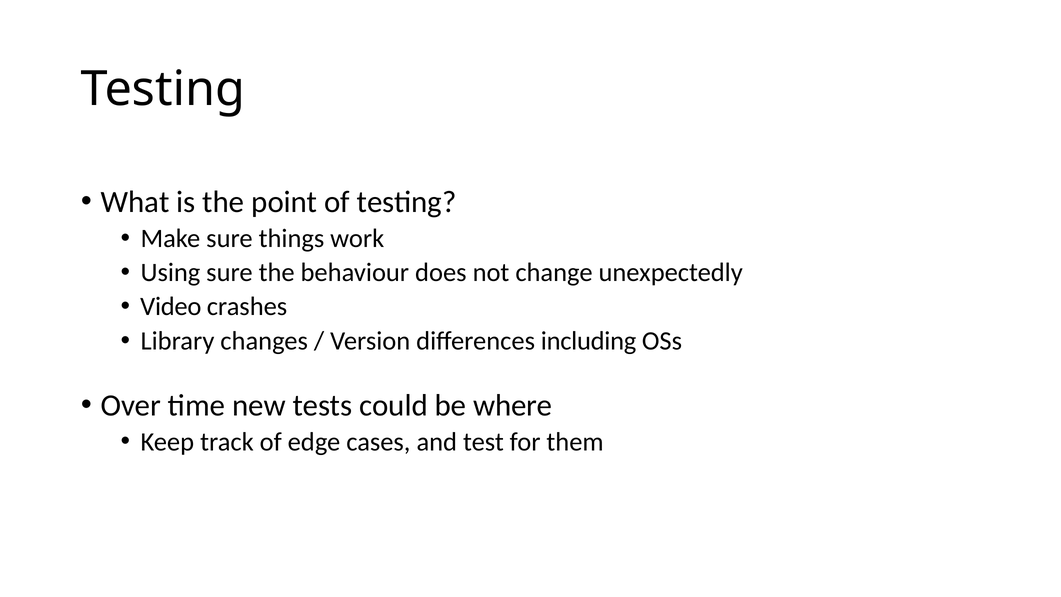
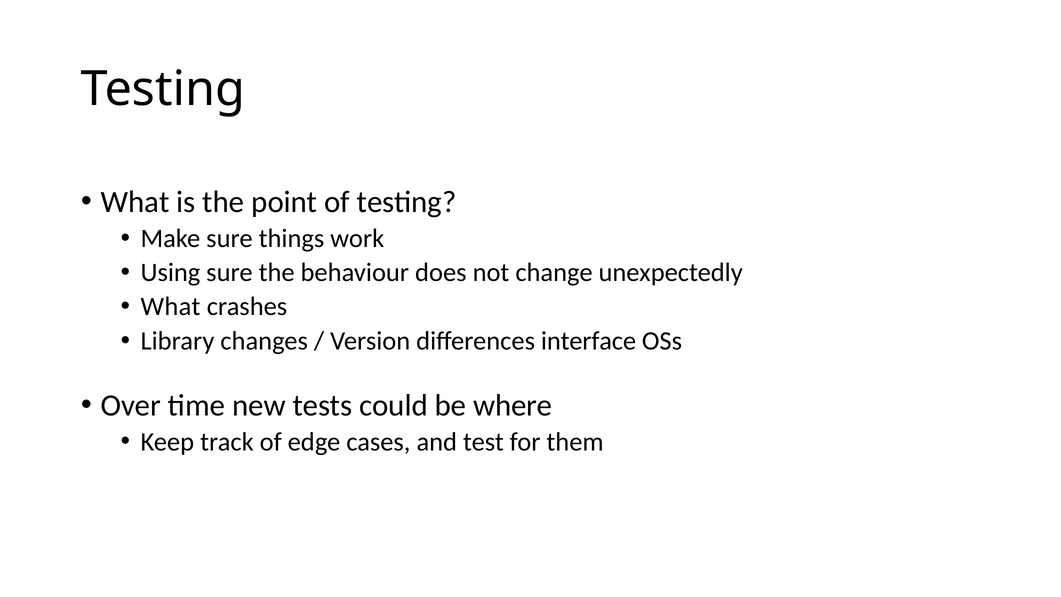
Video: Video -> What (171, 307)
including: including -> interface (589, 341)
